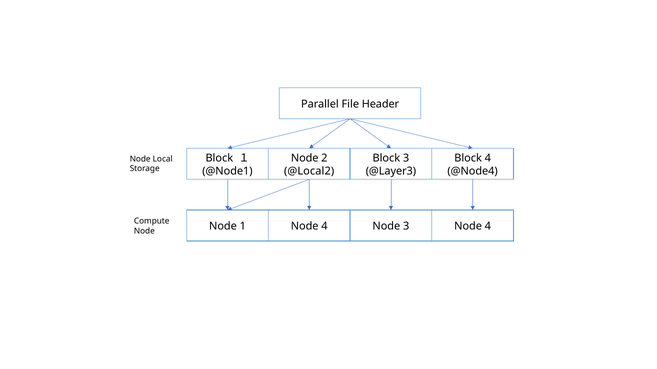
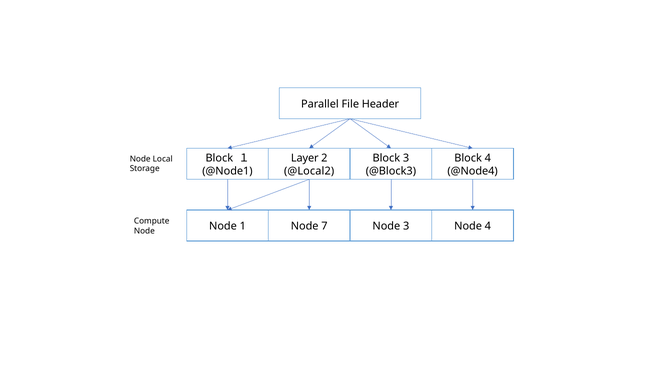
Node: Node -> Layer (305, 158)
@Layer3: @Layer3 -> @Block3 (391, 171)
1 Node 4: 4 -> 7 (324, 227)
